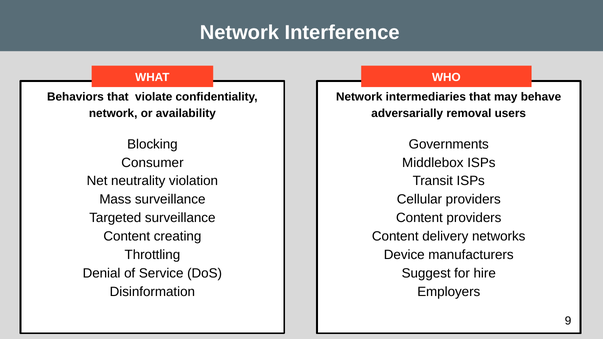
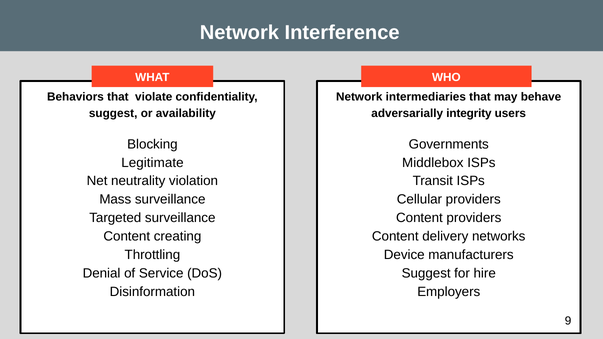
network: network -> suggest (113, 113)
removal: removal -> integrity (469, 113)
Consumer: Consumer -> Legitimate (152, 163)
